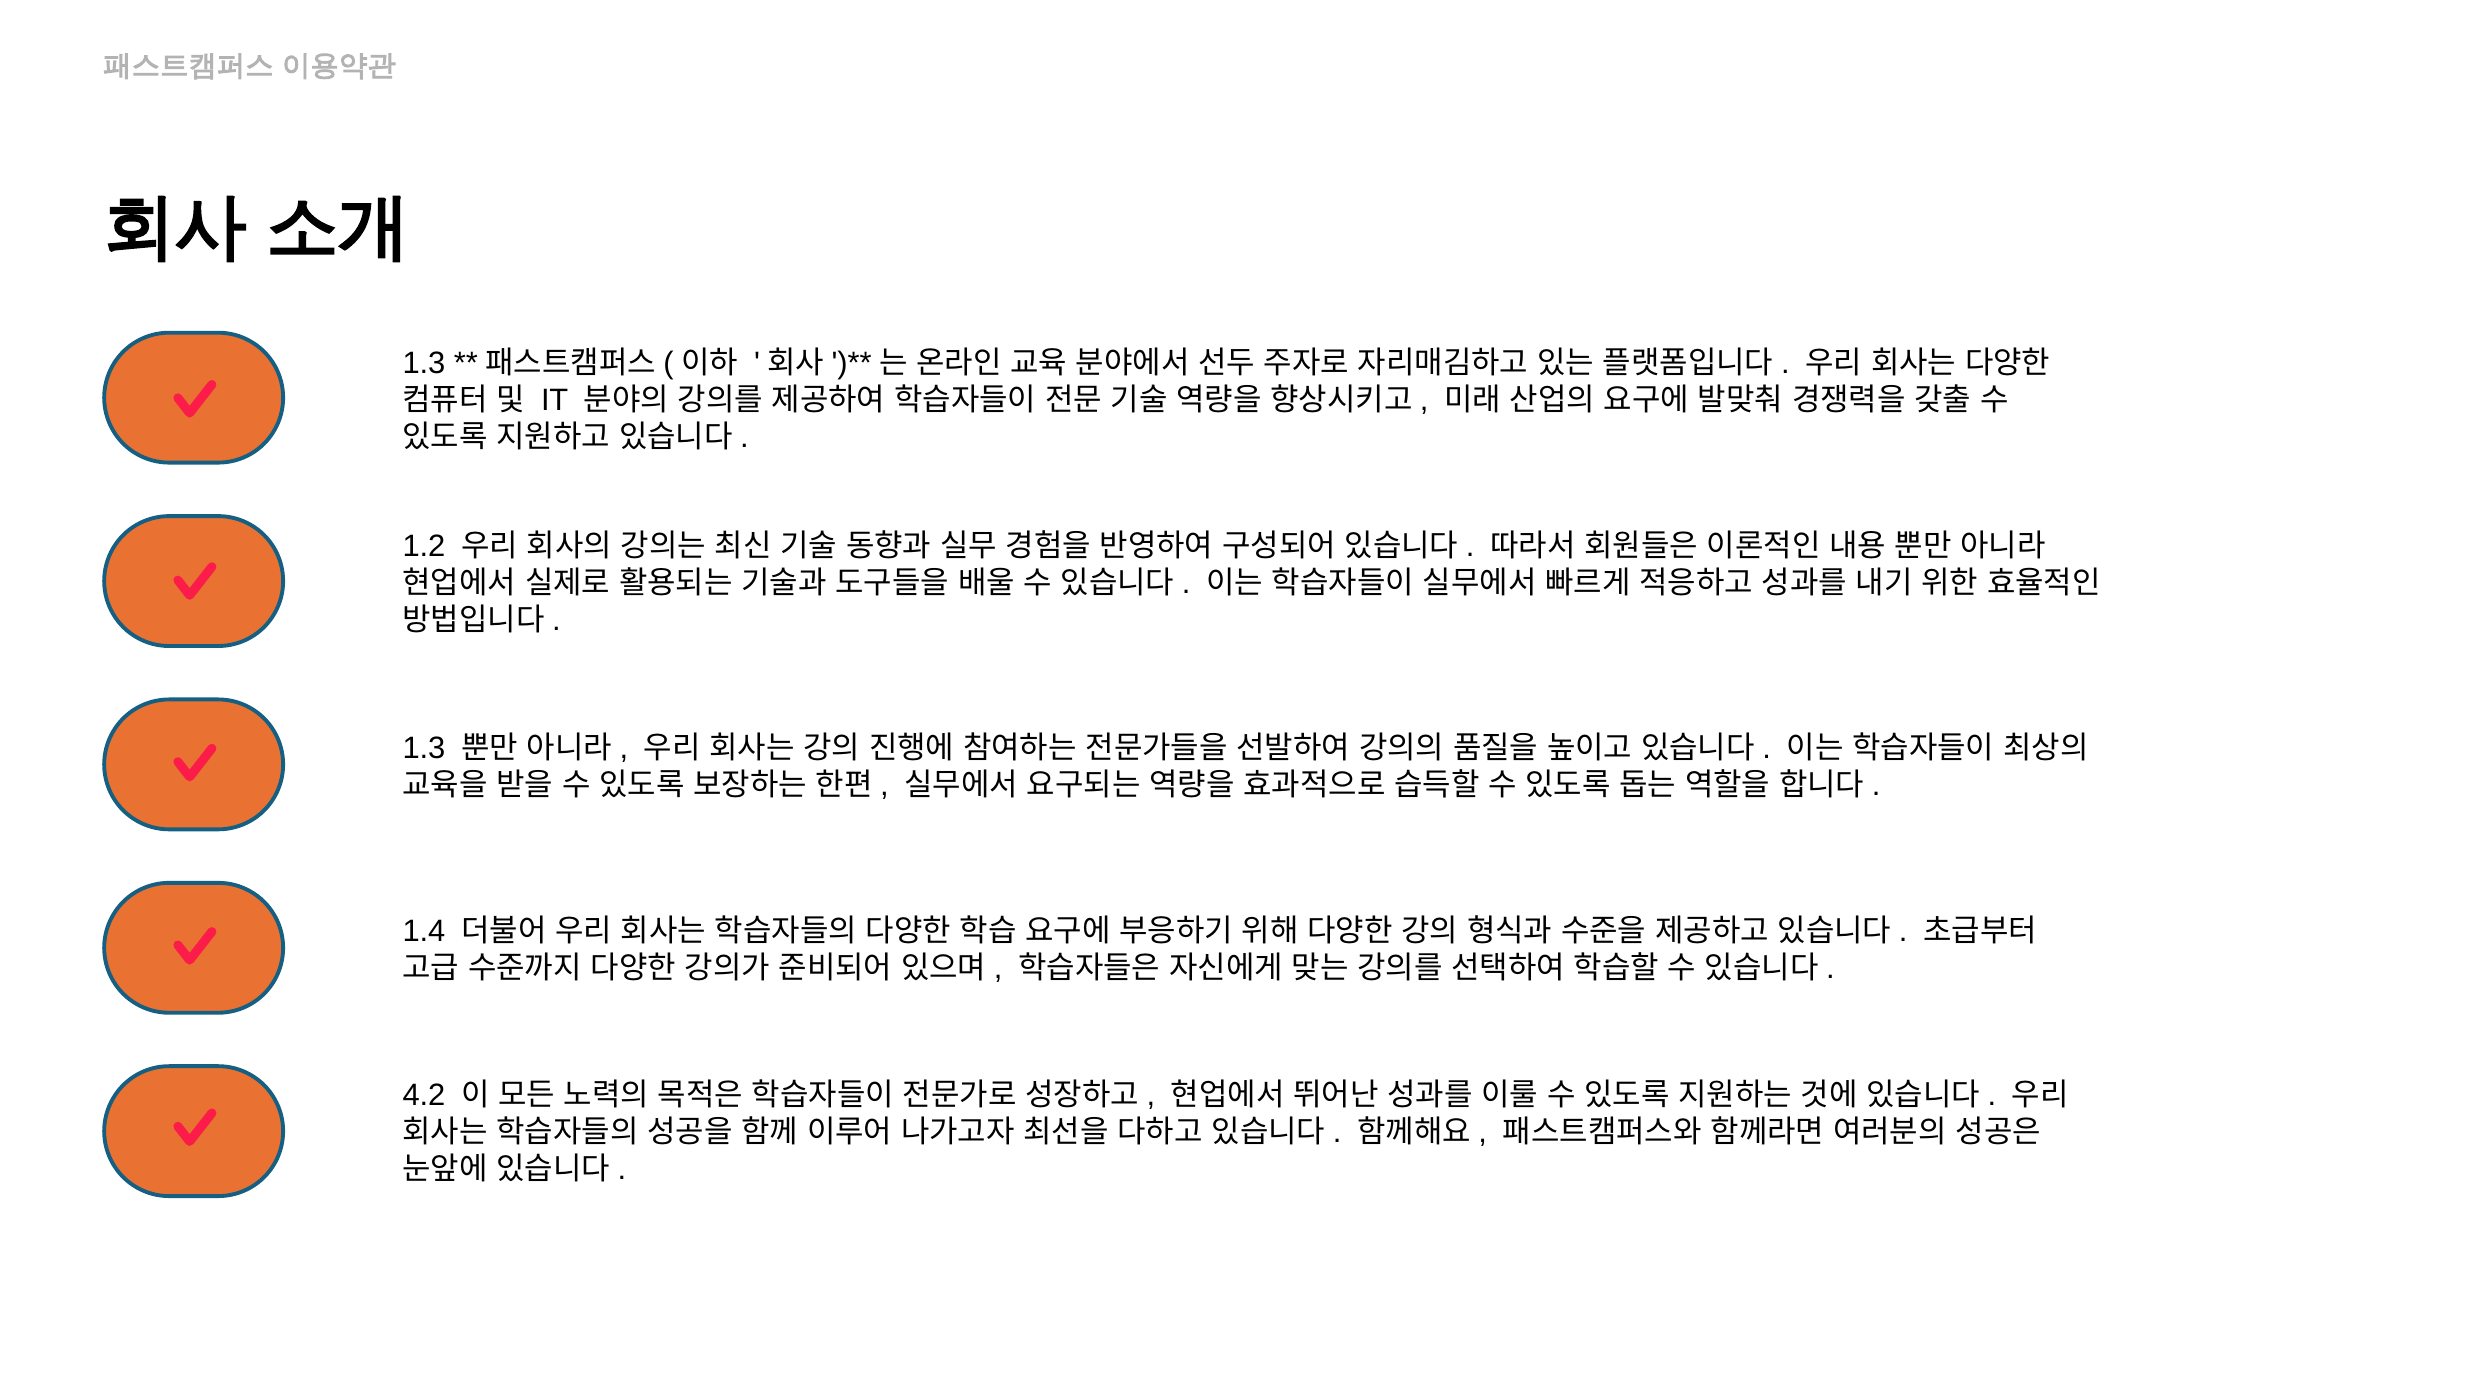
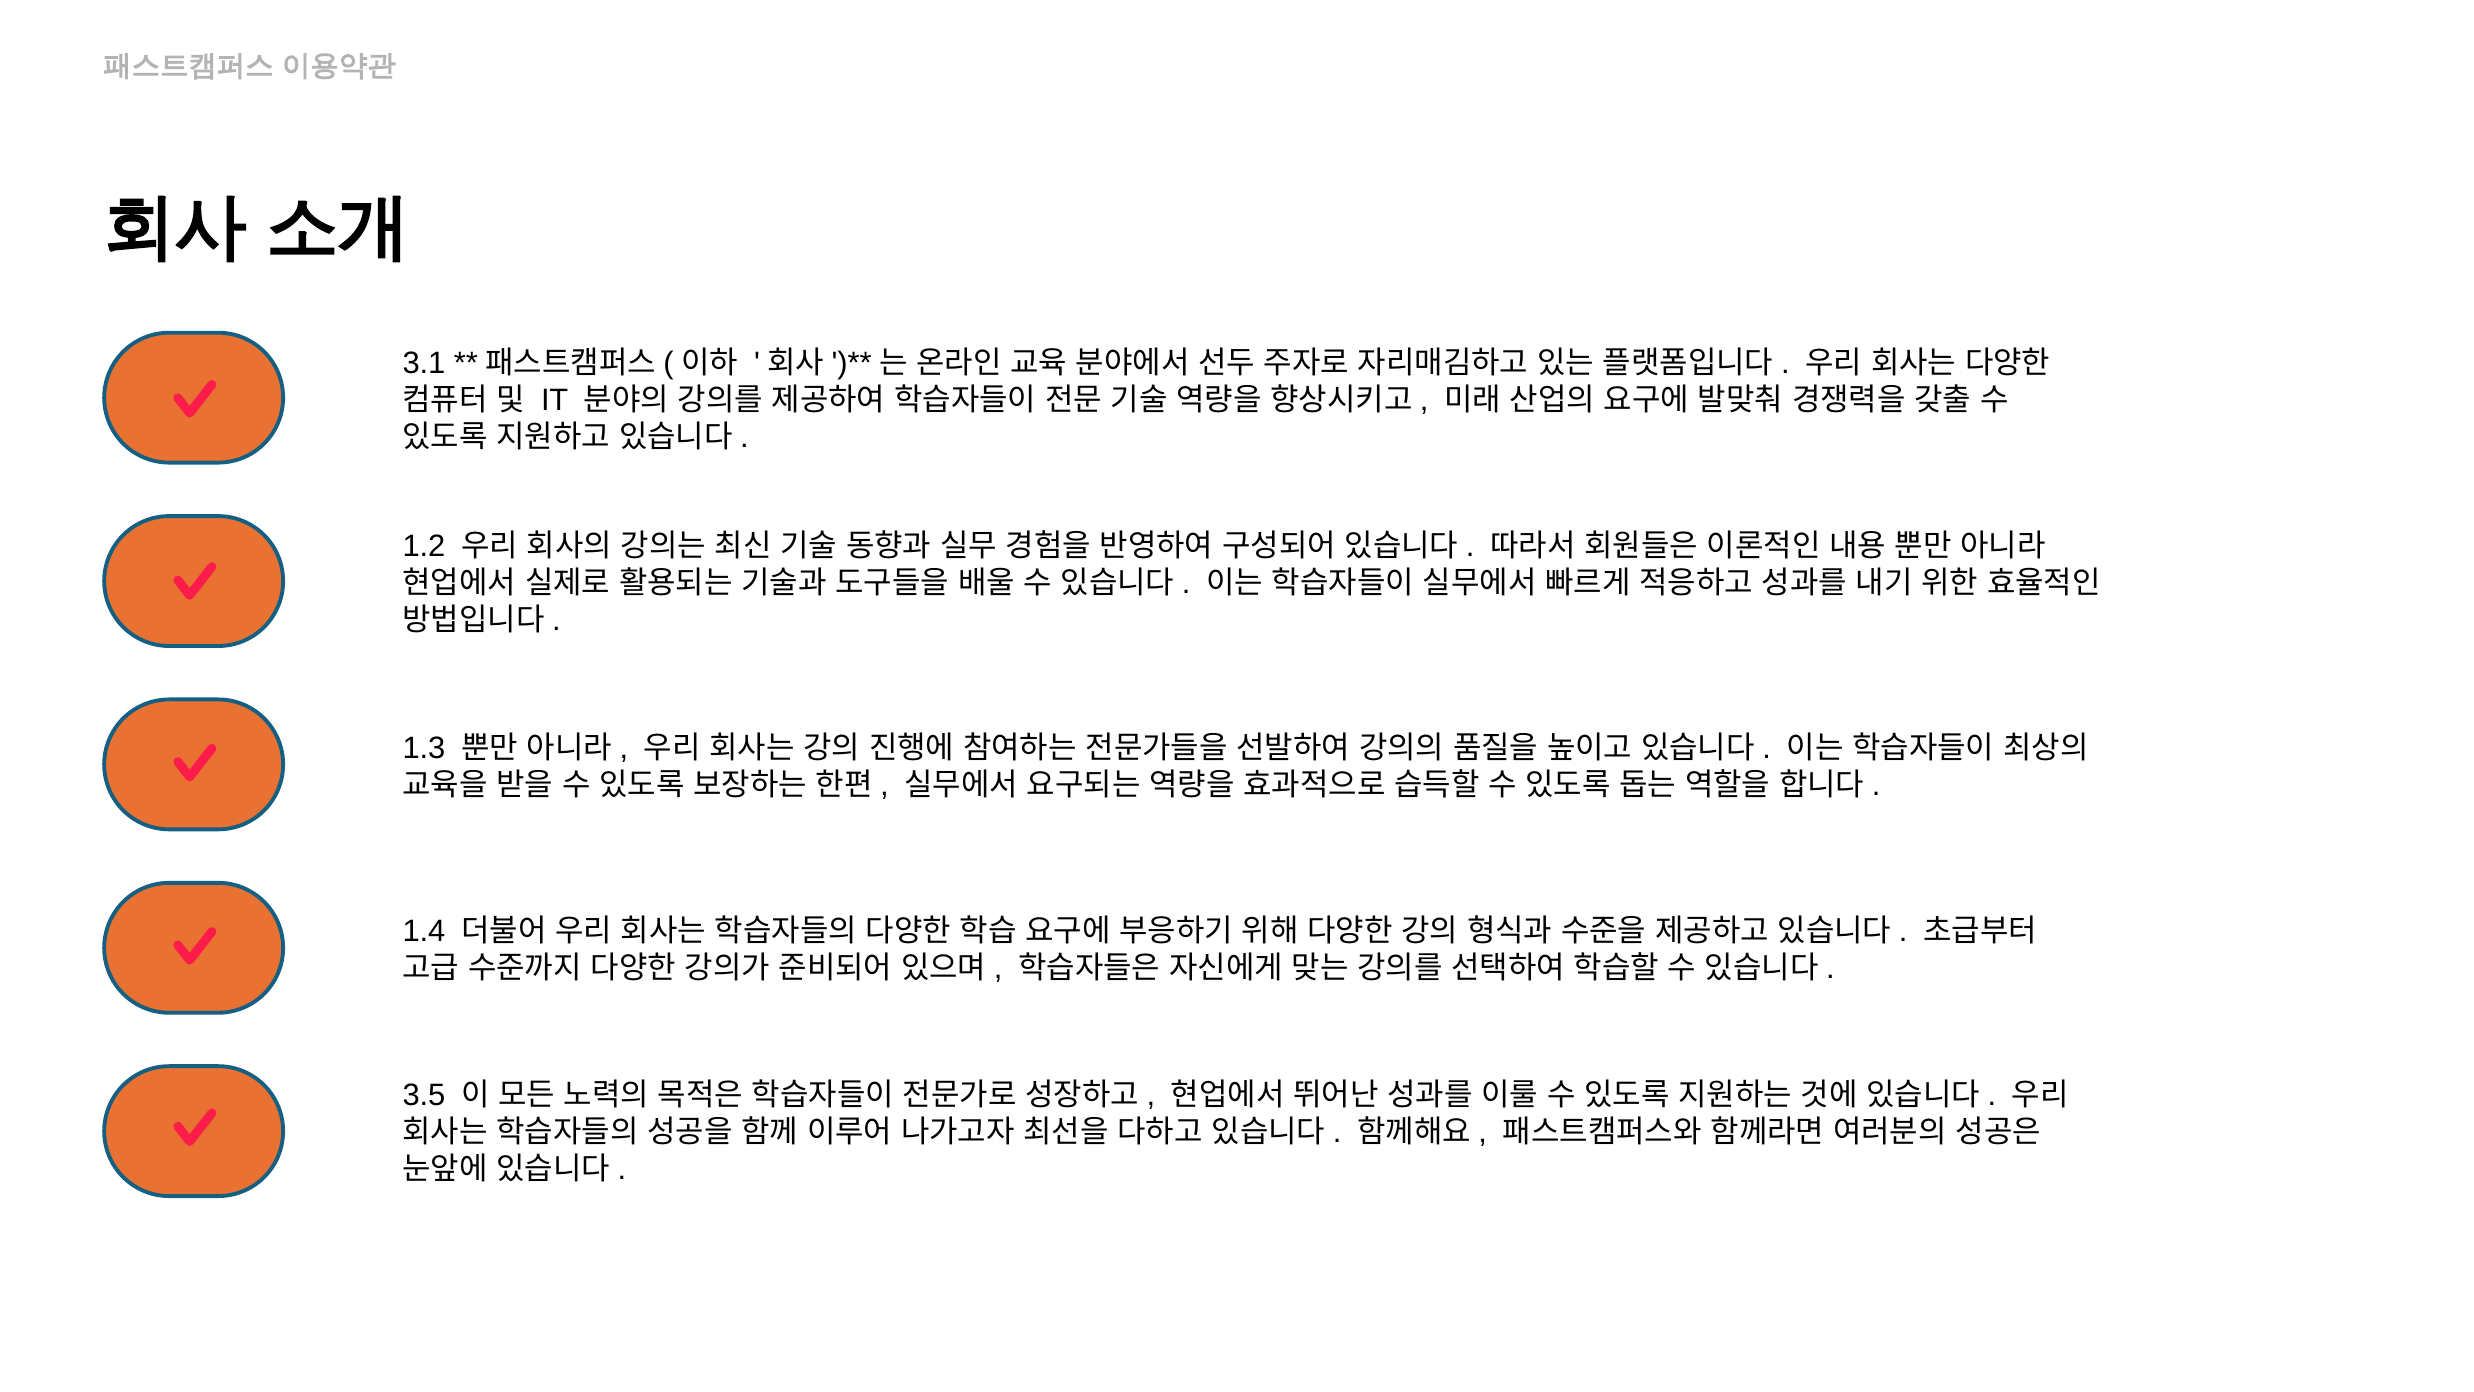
1.3: 1.3 -> 3.1 (424, 363)
4.2: 4.2 -> 3.5 (424, 1095)
